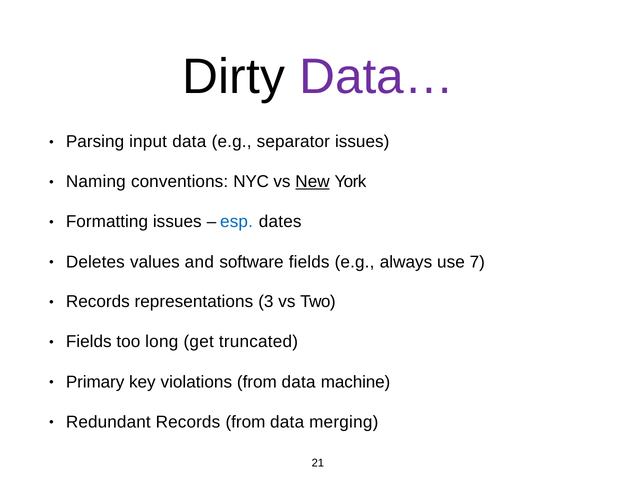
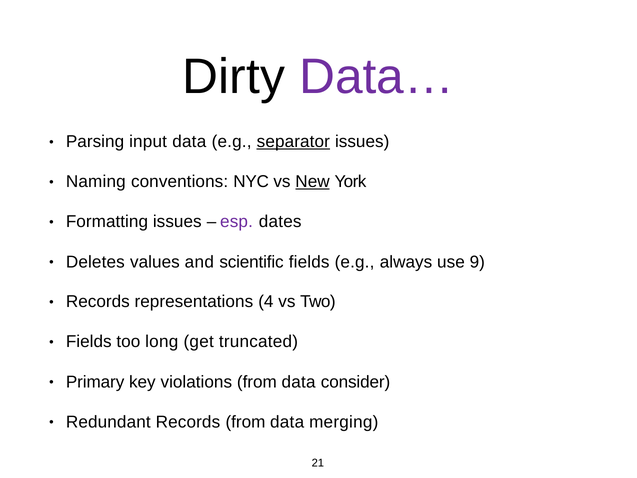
separator underline: none -> present (293, 142)
esp colour: blue -> purple (236, 221)
software: software -> scientific (252, 262)
7: 7 -> 9 (477, 262)
3: 3 -> 4 (266, 302)
machine: machine -> consider (356, 382)
